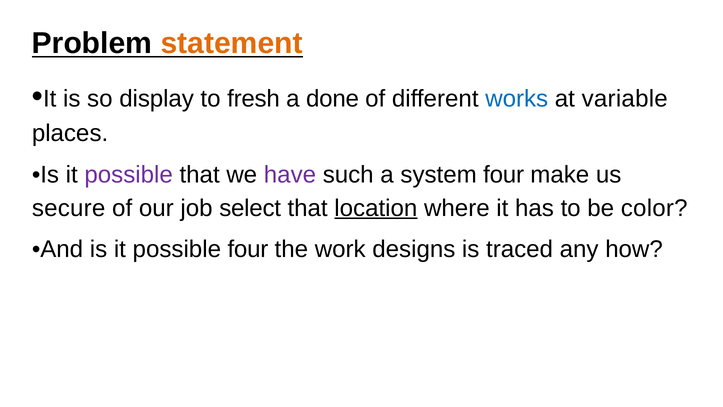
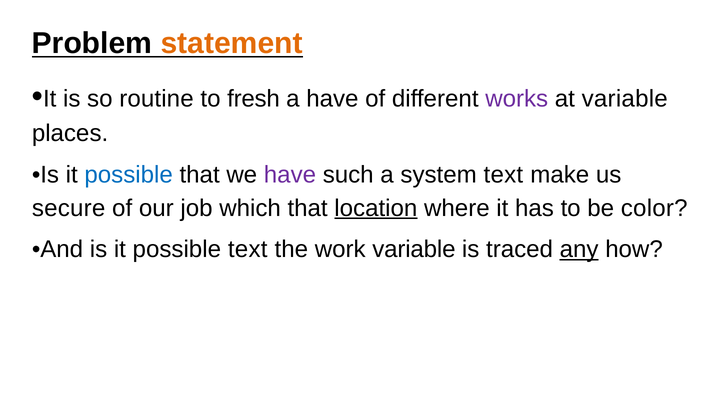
display: display -> routine (156, 99)
a done: done -> have (332, 99)
works colour: blue -> purple (517, 99)
possible colour: purple -> blue (129, 175)
system four: four -> text (503, 175)
select: select -> which (250, 208)
possible four: four -> text (248, 249)
work designs: designs -> variable (414, 249)
any underline: none -> present (579, 249)
